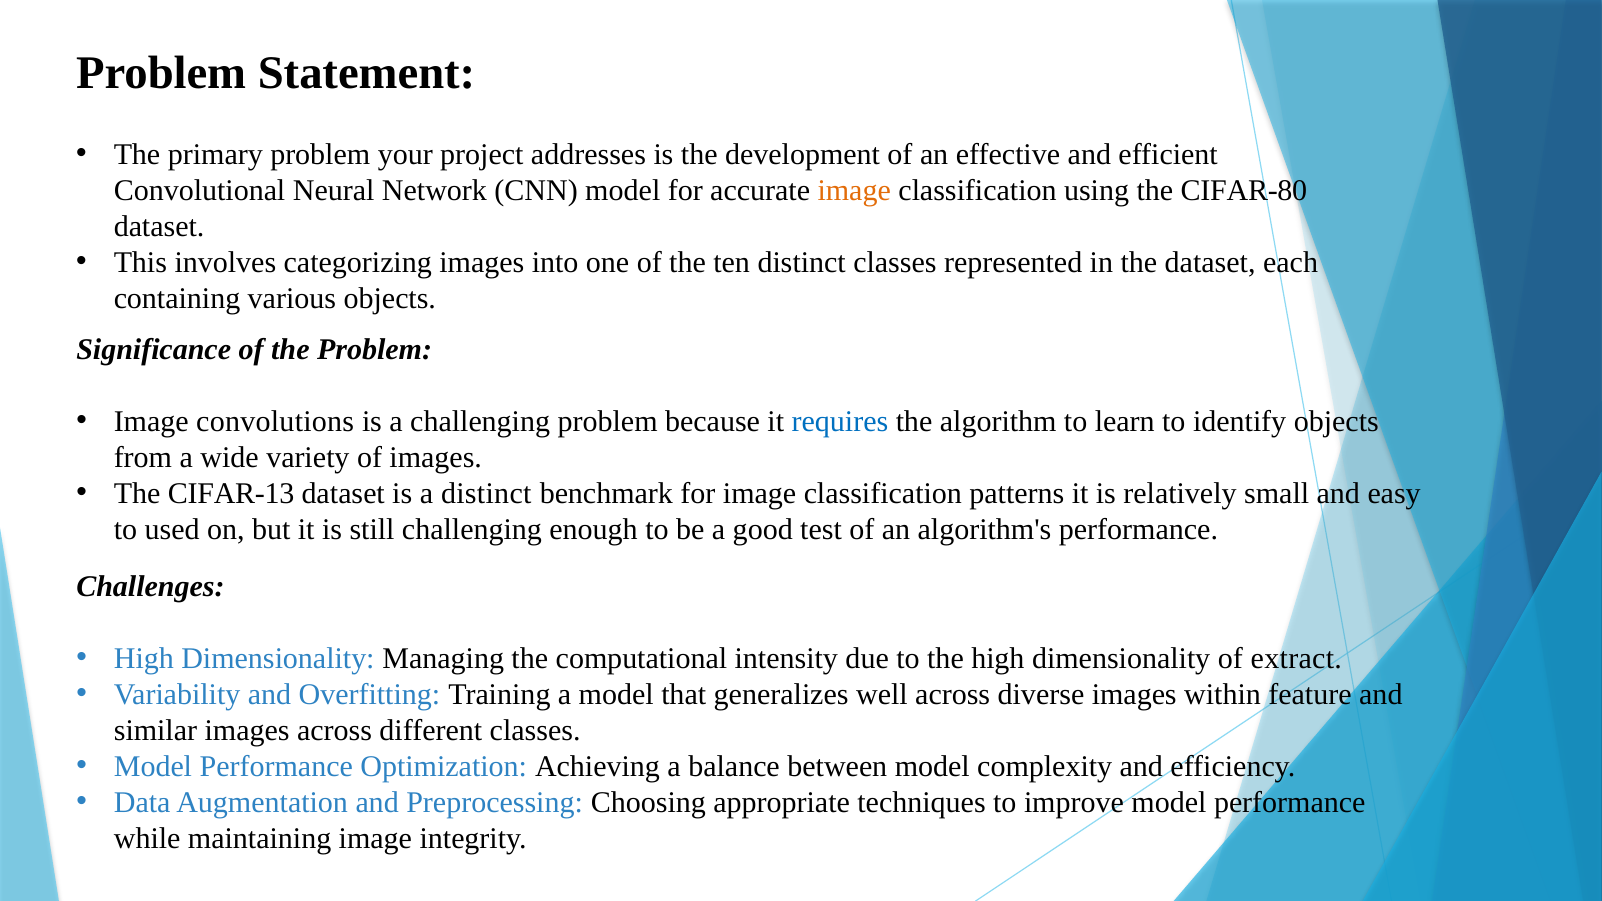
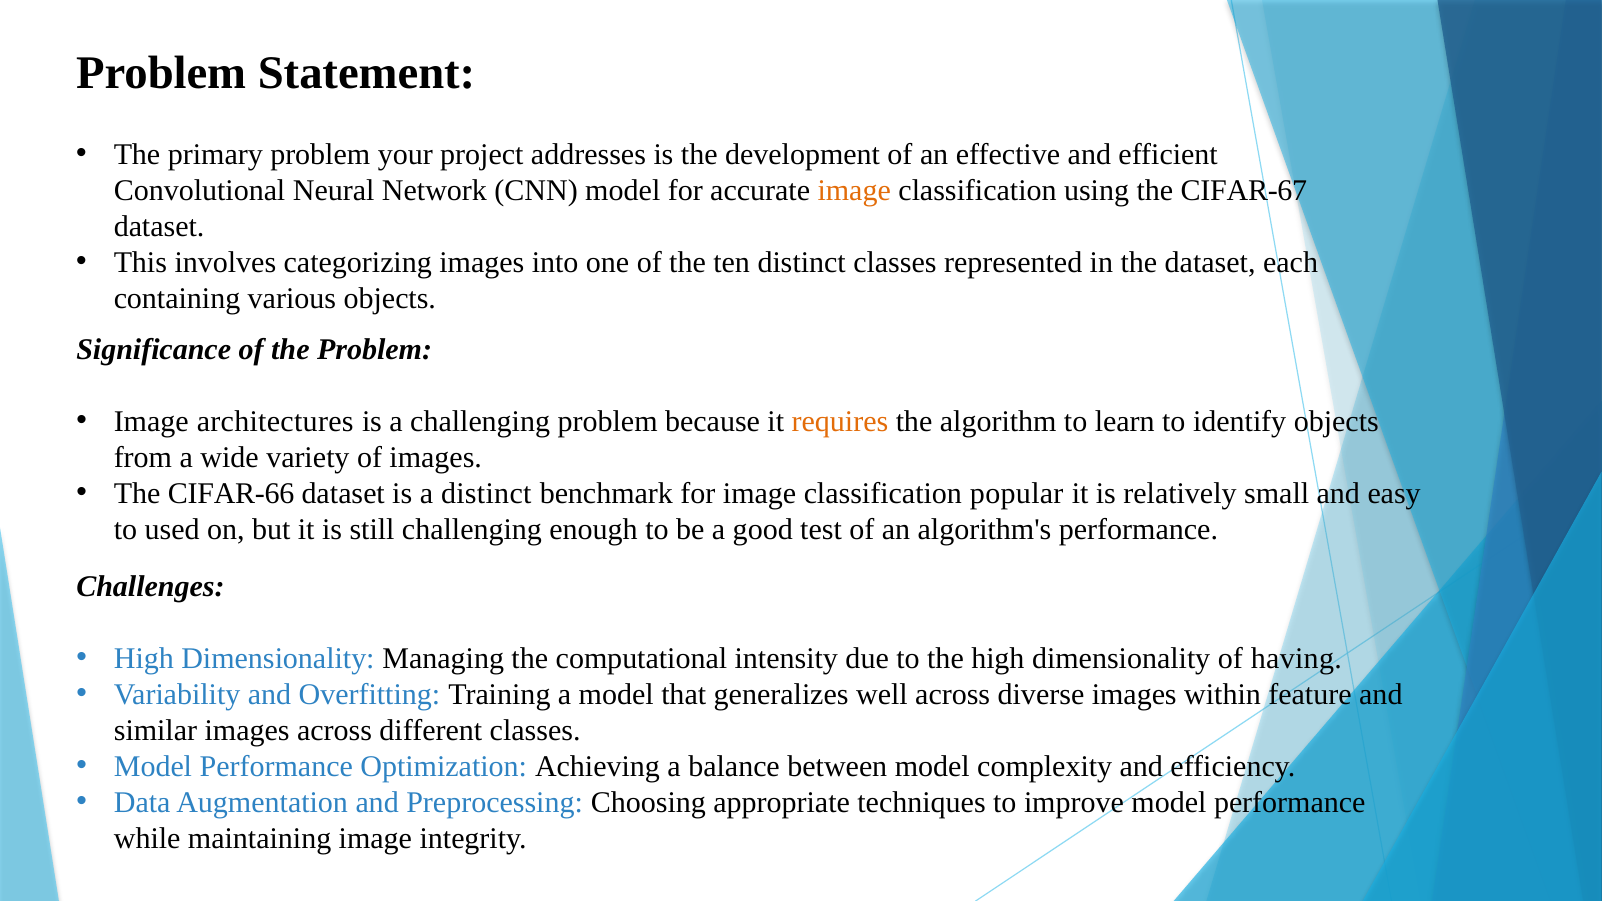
CIFAR-80: CIFAR-80 -> CIFAR-67 (1244, 191)
convolutions: convolutions -> architectures (275, 422)
requires colour: blue -> orange (840, 422)
CIFAR-13: CIFAR-13 -> CIFAR-66 (231, 494)
patterns: patterns -> popular (1017, 494)
extract: extract -> having (1296, 659)
